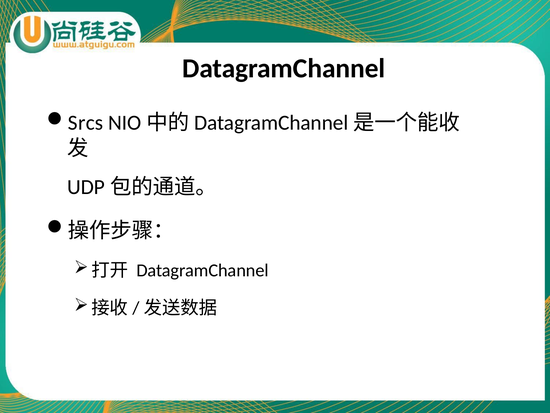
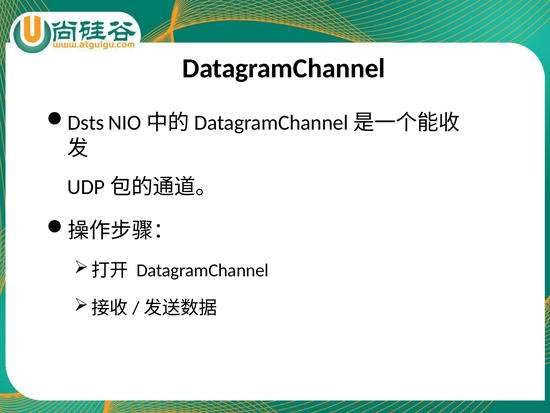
Srcs: Srcs -> Dsts (86, 123)
